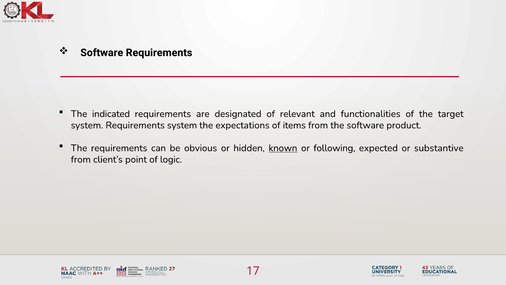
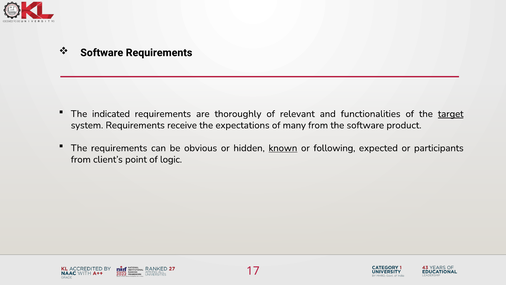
designated: designated -> thoroughly (238, 114)
target underline: none -> present (451, 114)
Requirements system: system -> receive (182, 125)
items: items -> many (294, 125)
substantive: substantive -> participants (439, 148)
